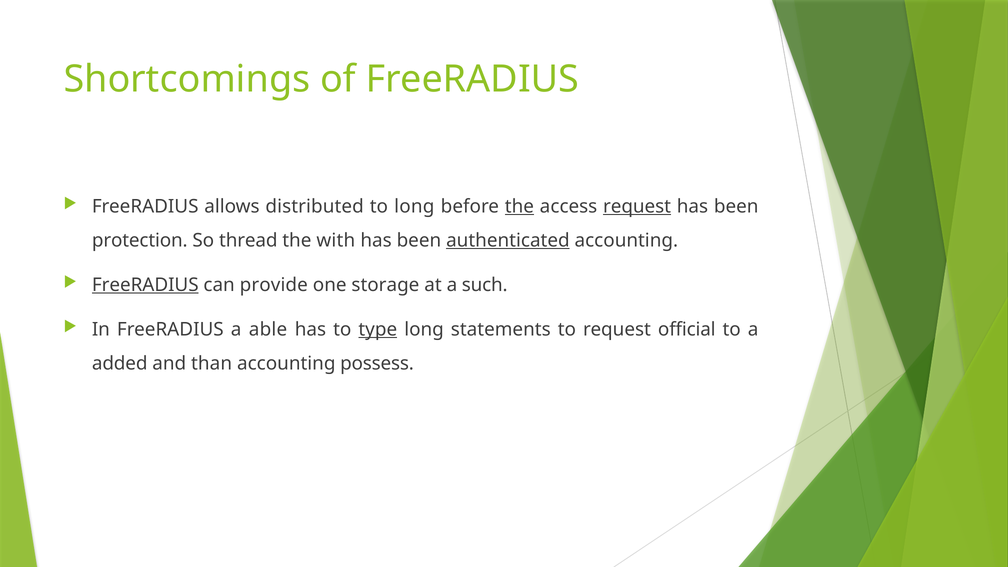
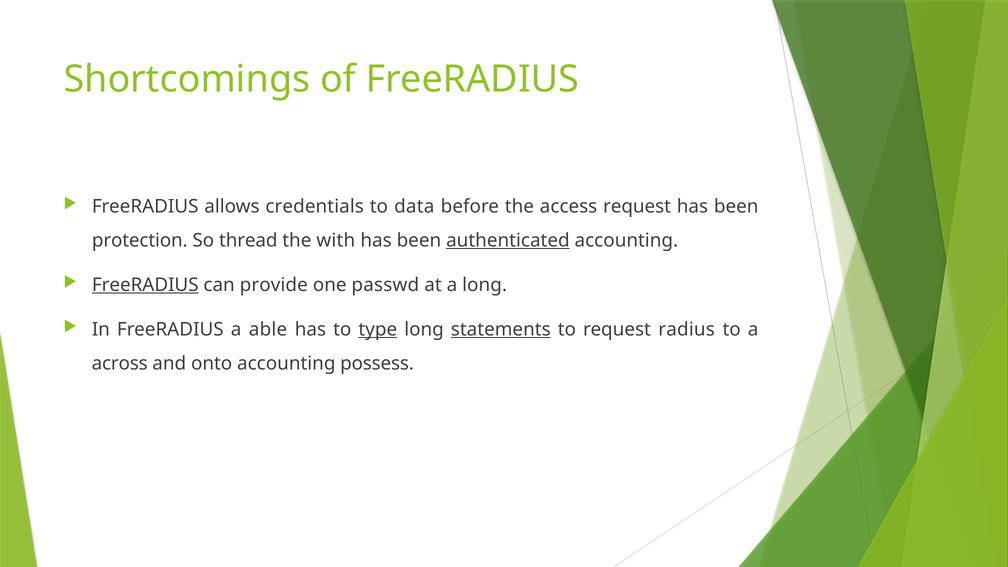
distributed: distributed -> credentials (315, 206)
to long: long -> data (414, 206)
the underline: present -> none (519, 206)
request underline: present -> none (637, 206)
storage: storage -> passwd (385, 285)
a such: such -> long (485, 285)
statements underline: none -> present (501, 329)
official: official -> radius (687, 329)
added: added -> across (120, 364)
than: than -> onto (212, 364)
